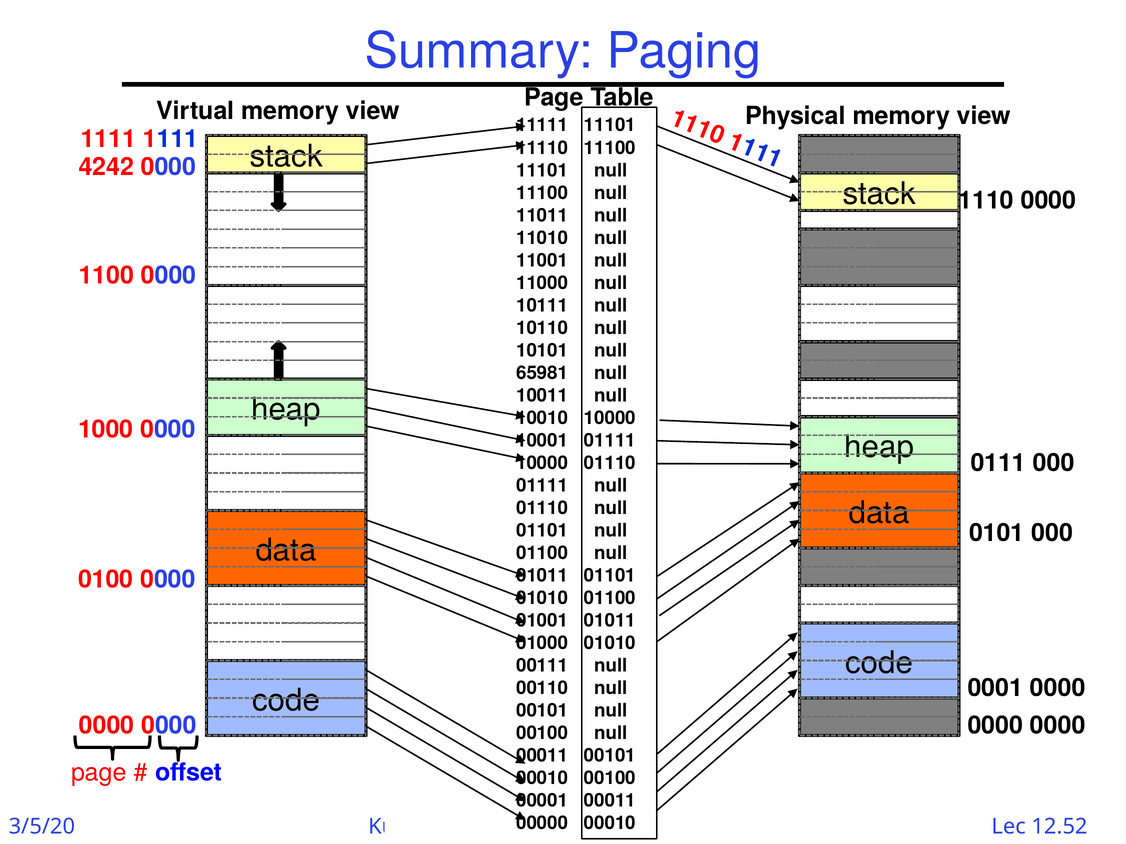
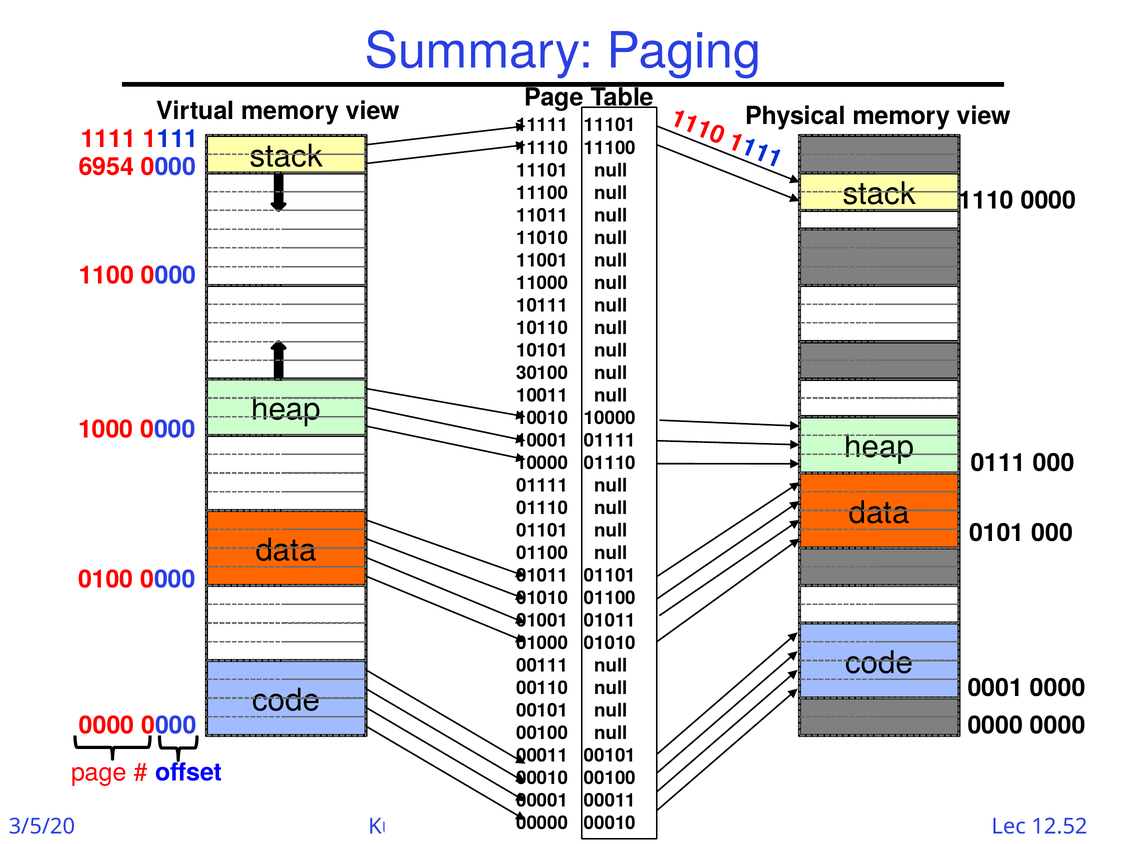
4242: 4242 -> 6954 (106, 167)
65981: 65981 -> 30100 (542, 373)
